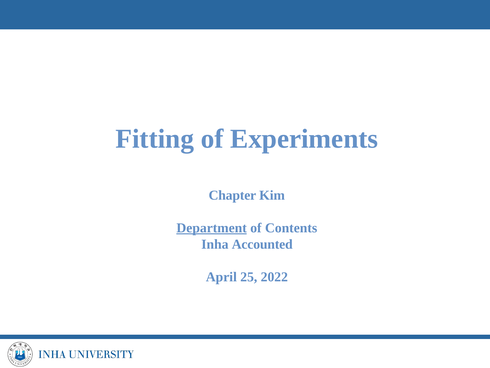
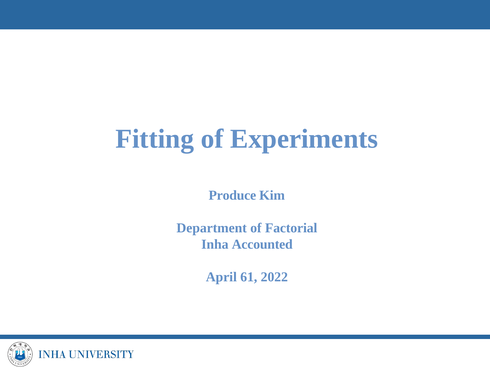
Chapter: Chapter -> Produce (232, 195)
Department underline: present -> none (212, 228)
Contents: Contents -> Factorial (291, 228)
25: 25 -> 61 (249, 277)
